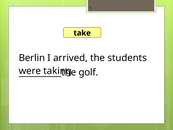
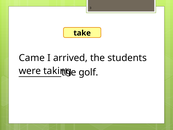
Berlin: Berlin -> Came (32, 58)
